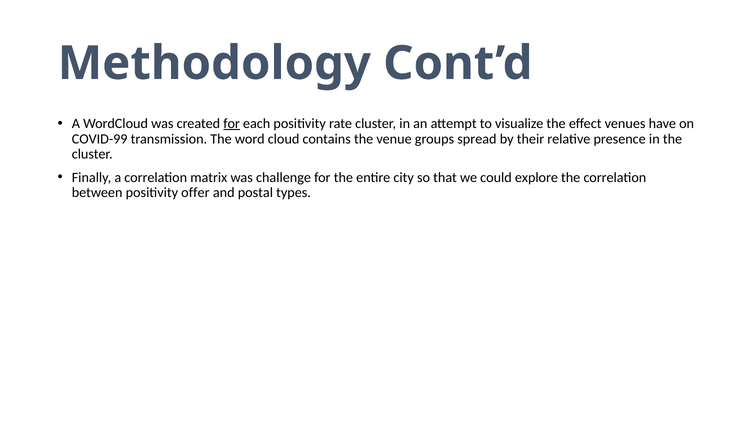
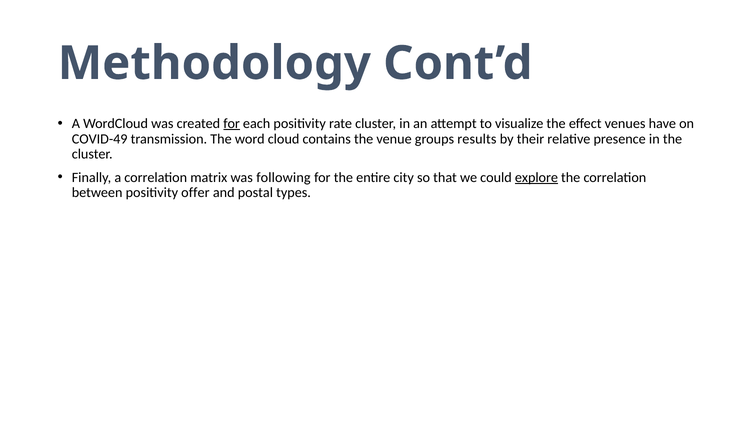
COVID-99: COVID-99 -> COVID-49 (100, 139)
spread: spread -> results (477, 139)
challenge: challenge -> following (283, 177)
explore underline: none -> present (536, 177)
